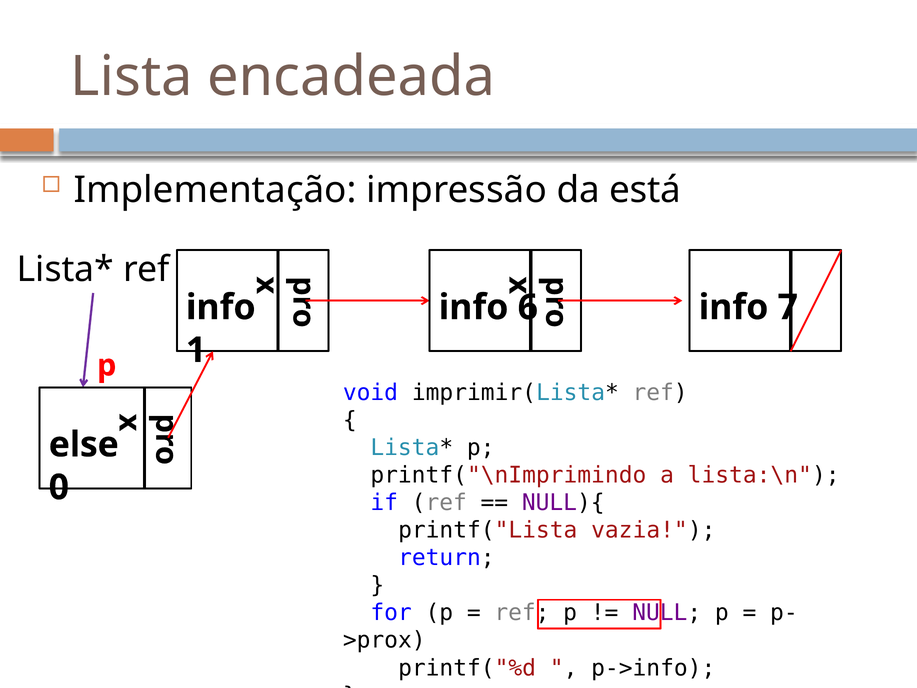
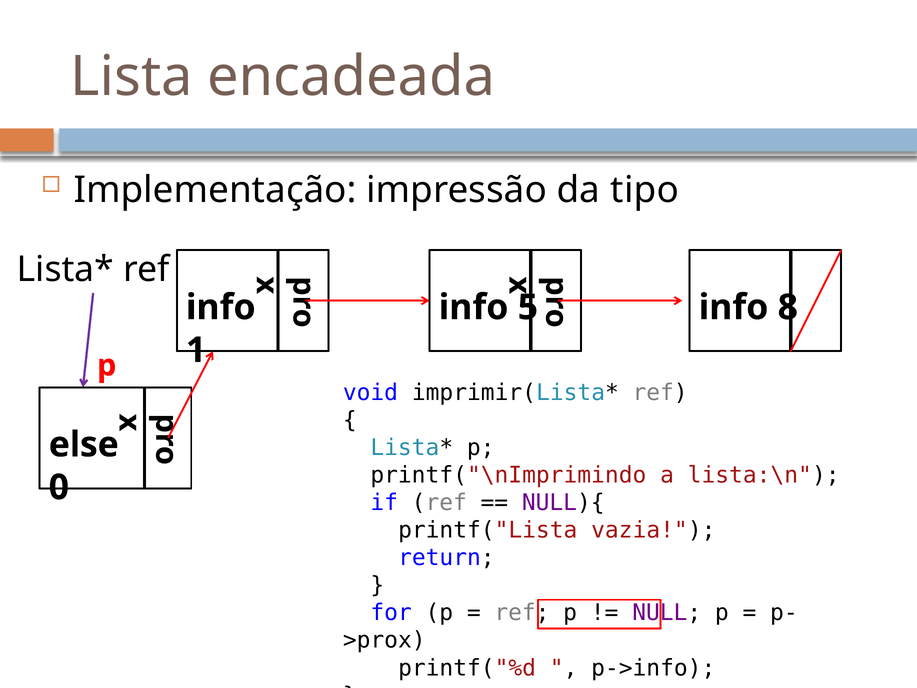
está: está -> tipo (645, 190)
6: 6 -> 5 (528, 307)
7: 7 -> 8 (788, 307)
